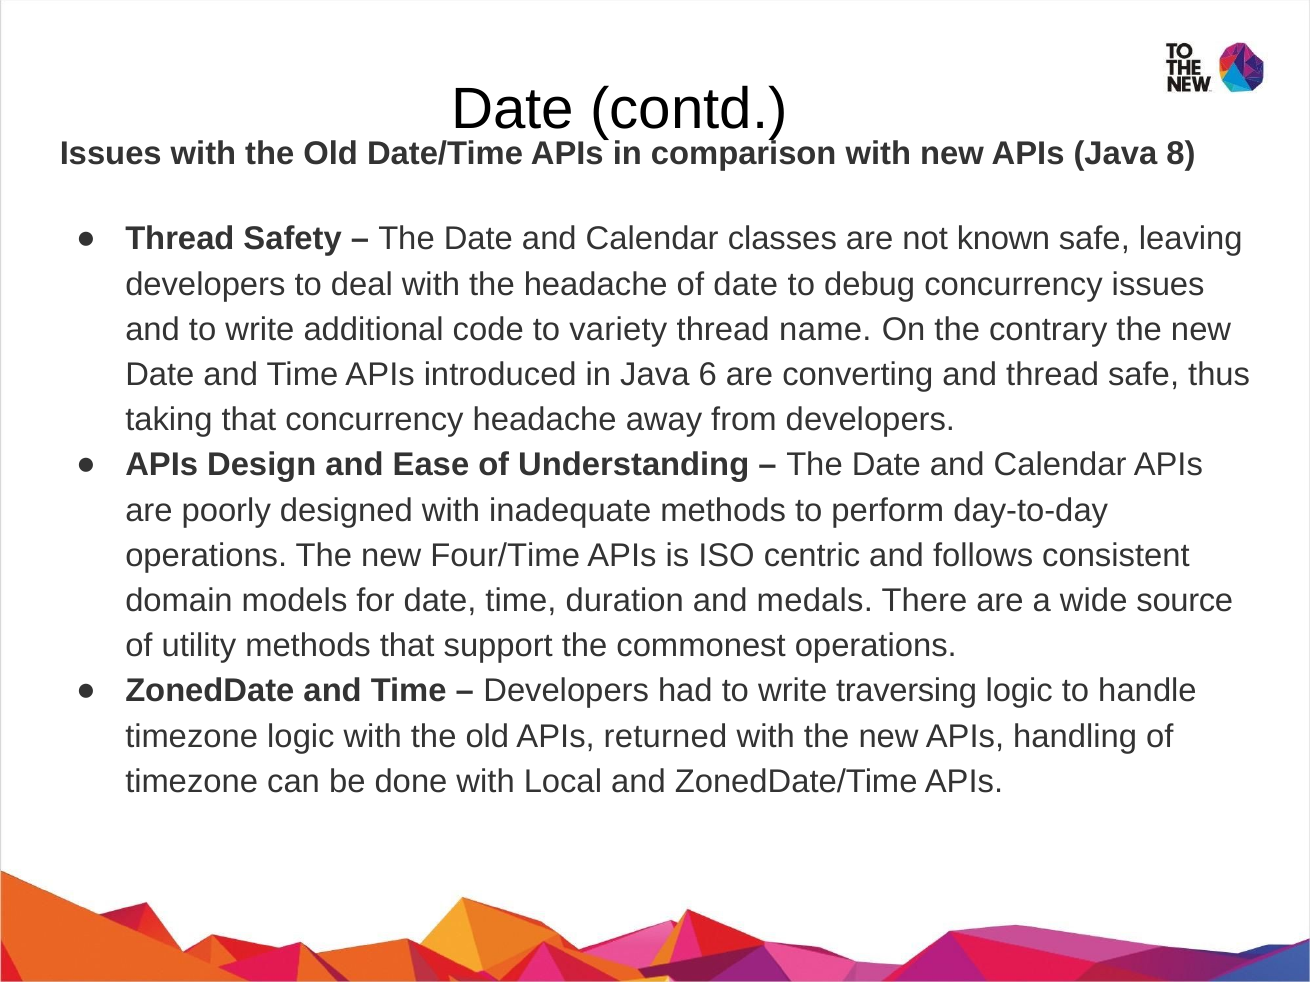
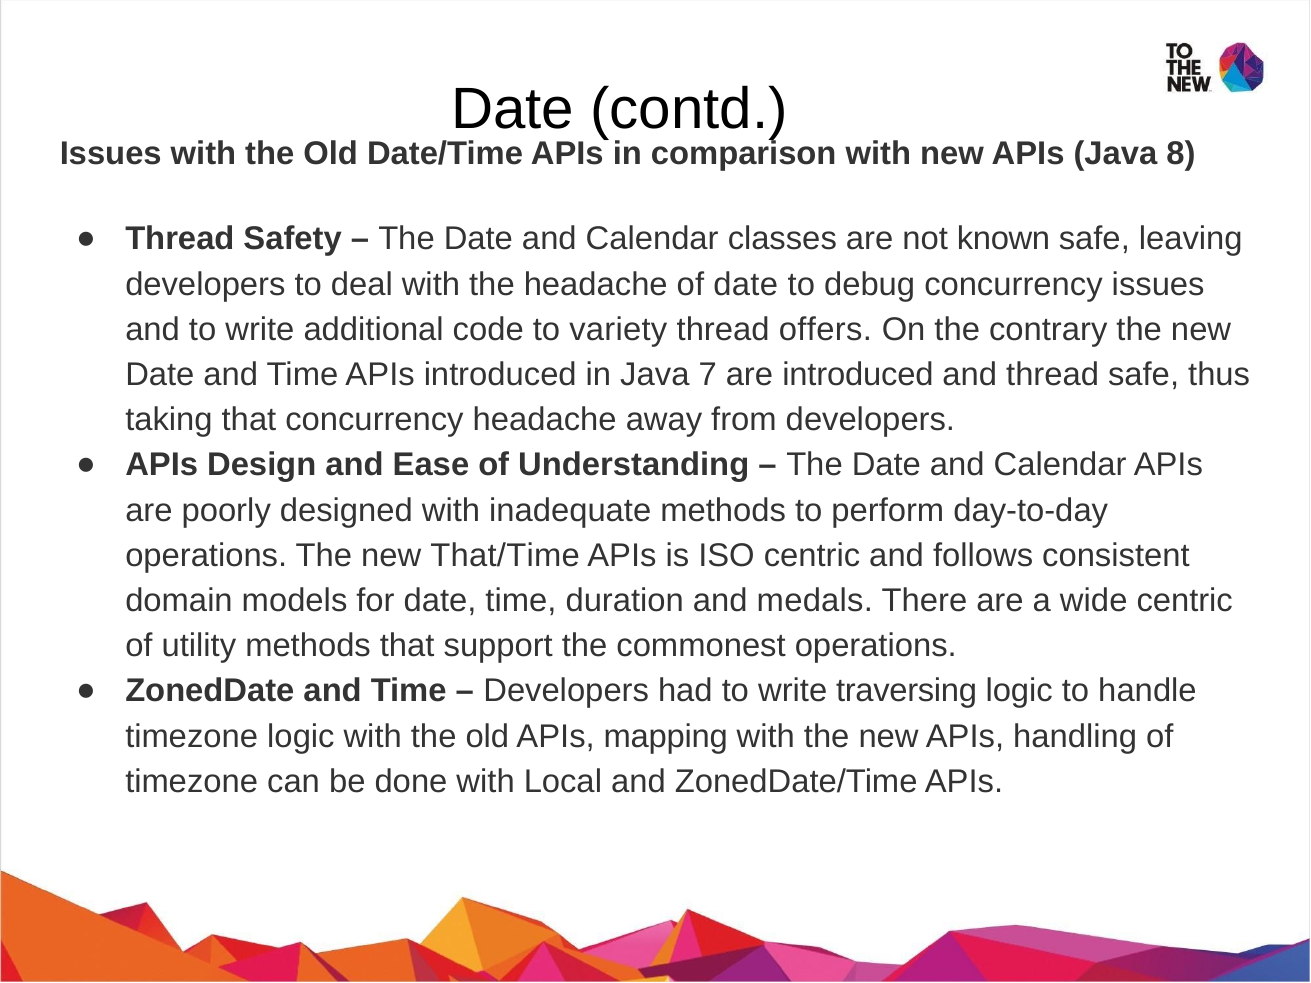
name: name -> offers (825, 329)
6: 6 -> 7 (708, 375)
are converting: converting -> introduced (858, 375)
Four/Time: Four/Time -> That/Time (505, 556)
wide source: source -> centric (1185, 601)
returned: returned -> mapping (666, 736)
